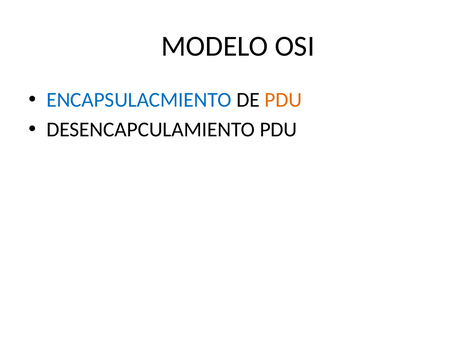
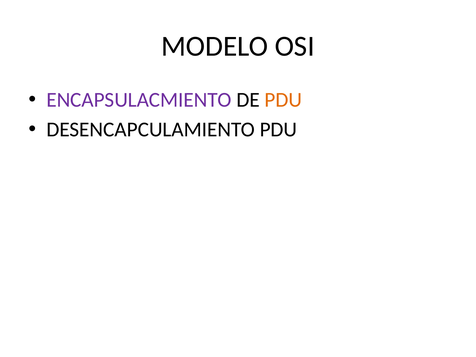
ENCAPSULACMIENTO colour: blue -> purple (139, 100)
